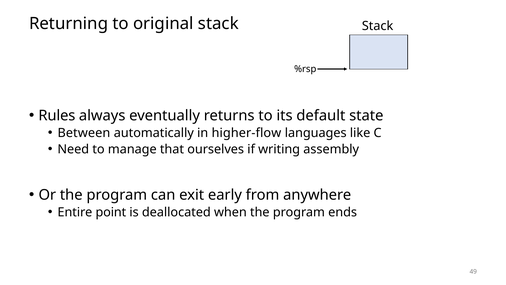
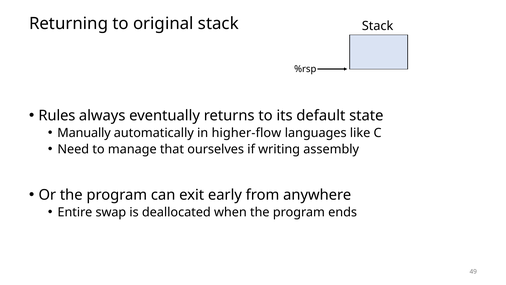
Between: Between -> Manually (84, 133)
point: point -> swap (111, 212)
